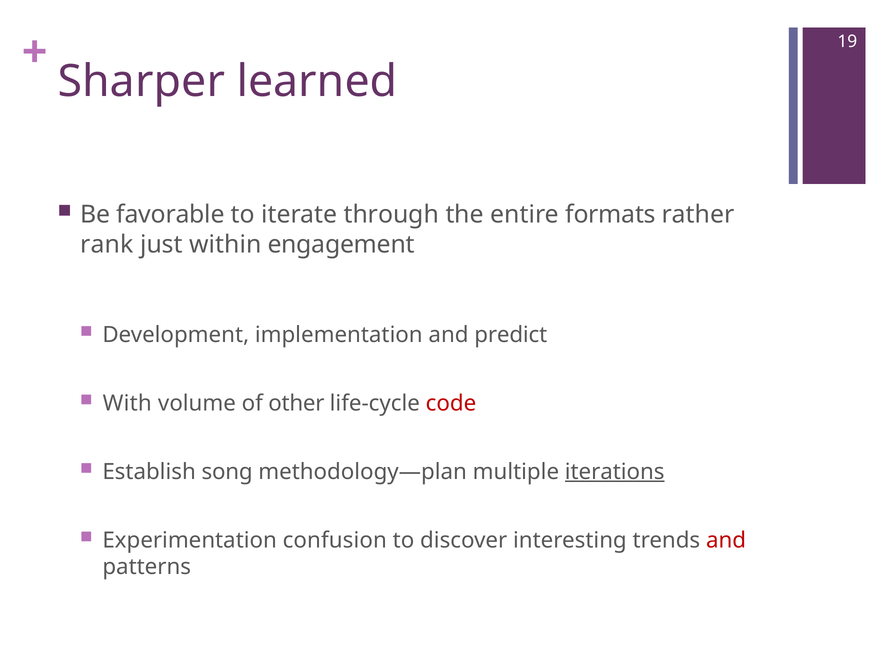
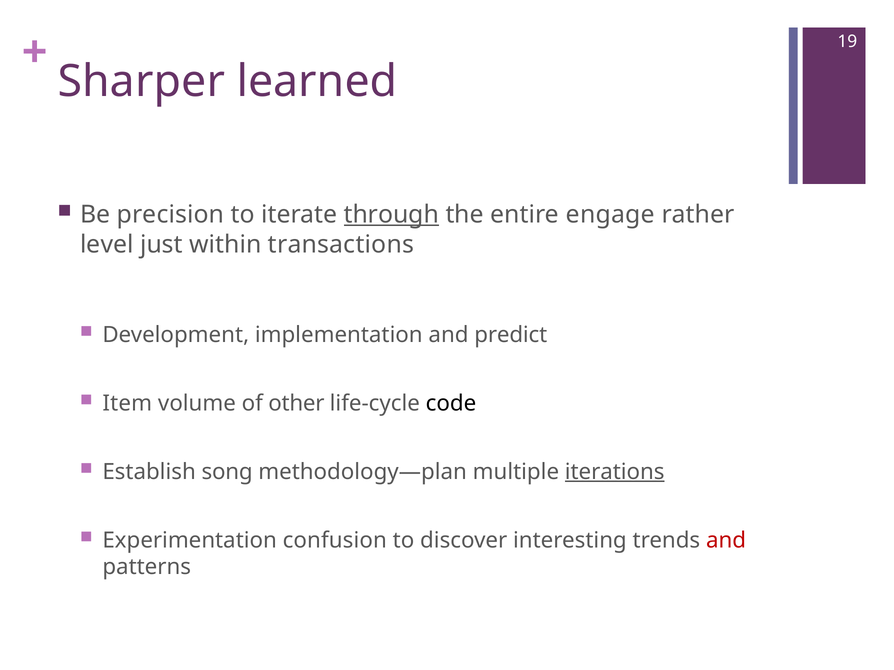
favorable: favorable -> precision (170, 215)
through underline: none -> present (391, 215)
formats: formats -> engage (610, 215)
rank: rank -> level (107, 245)
engagement: engagement -> transactions (341, 245)
With: With -> Item (127, 404)
code colour: red -> black (451, 404)
